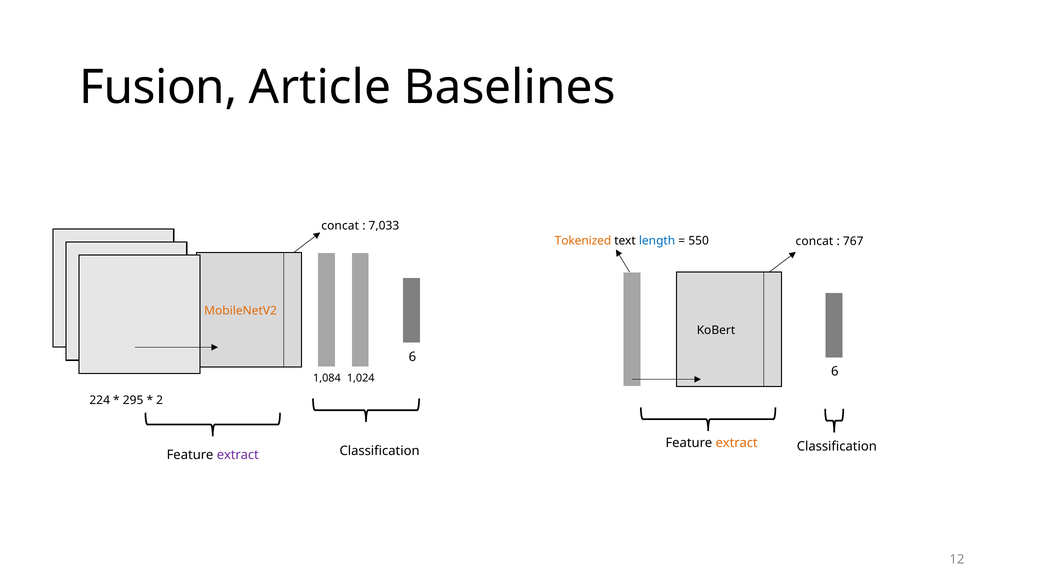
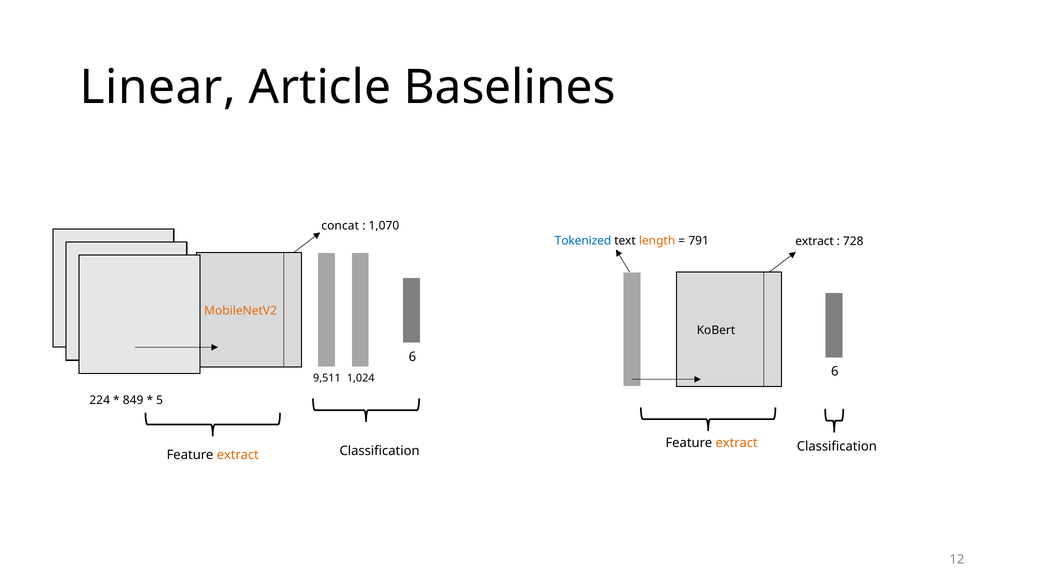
Fusion: Fusion -> Linear (158, 88)
7,033: 7,033 -> 1,070 (384, 226)
Tokenized colour: orange -> blue (583, 241)
length colour: blue -> orange (657, 241)
550: 550 -> 791 (699, 241)
concat: concat -> extract (815, 241)
767: 767 -> 728 (853, 241)
1,084: 1,084 -> 9,511 (327, 378)
295: 295 -> 849 (133, 401)
2: 2 -> 5 (160, 401)
extract colour: purple -> orange (238, 455)
